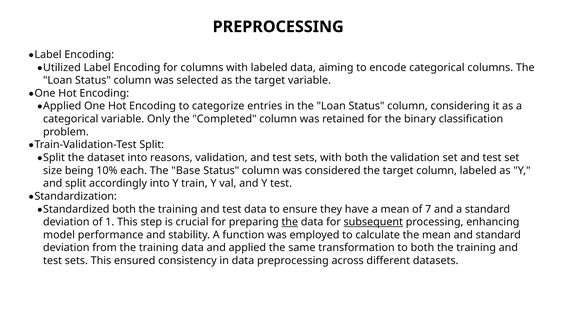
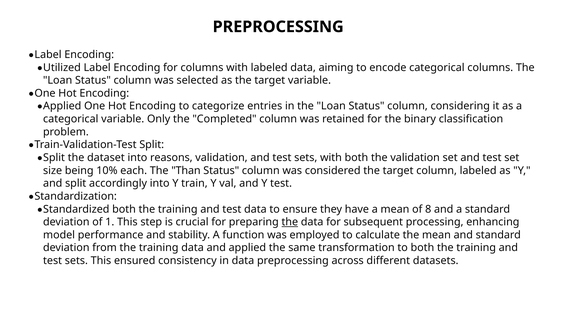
Base: Base -> Than (186, 171)
7: 7 -> 8 (428, 209)
subsequent underline: present -> none (373, 222)
